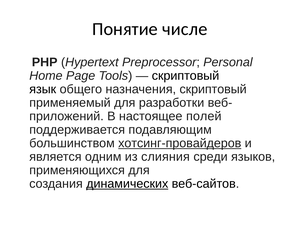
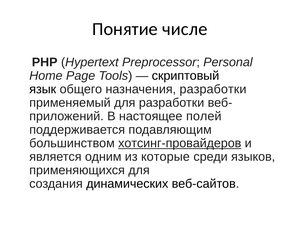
назначения скриптовый: скриптовый -> разработки (213, 89)
слияния: слияния -> которые (165, 157)
динамических underline: present -> none (127, 184)
